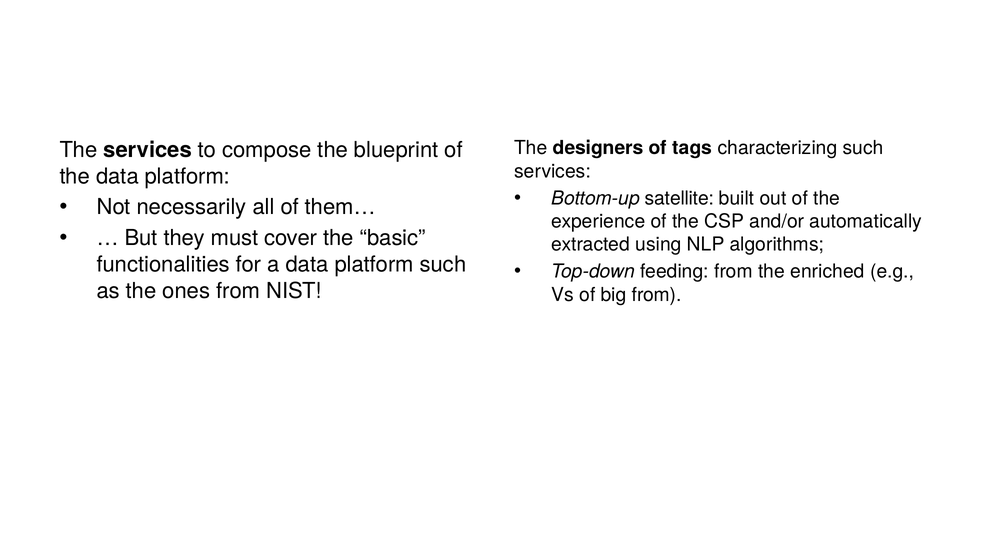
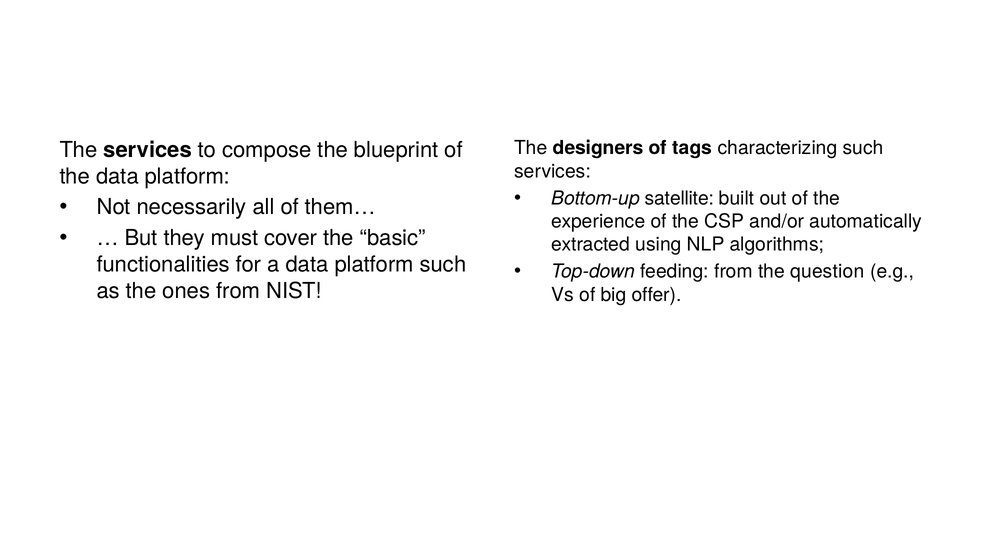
enriched: enriched -> question (827, 272)
big from: from -> offer (657, 295)
